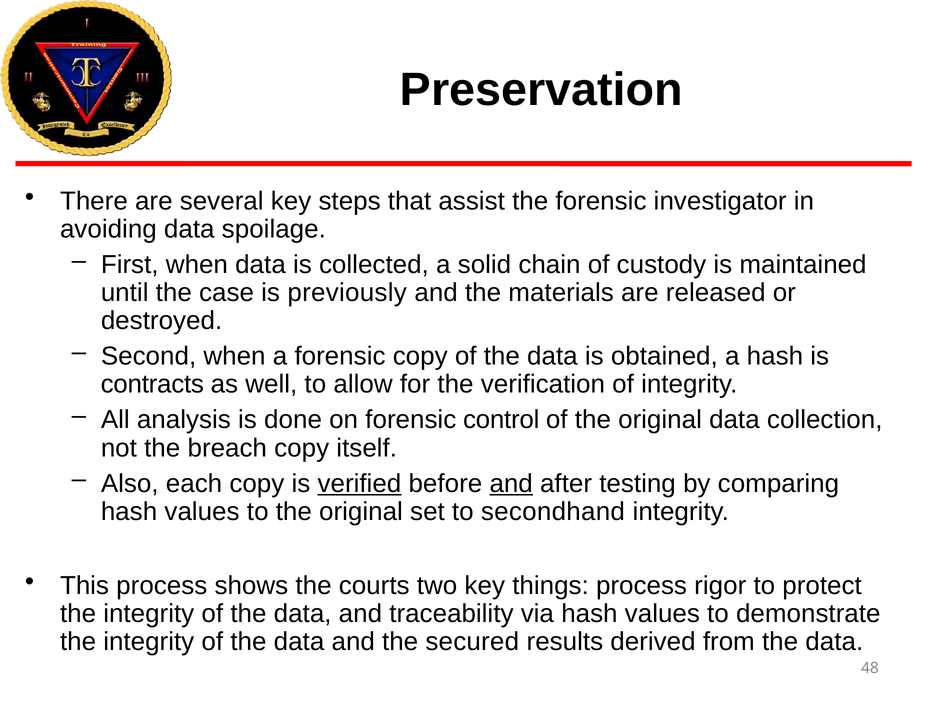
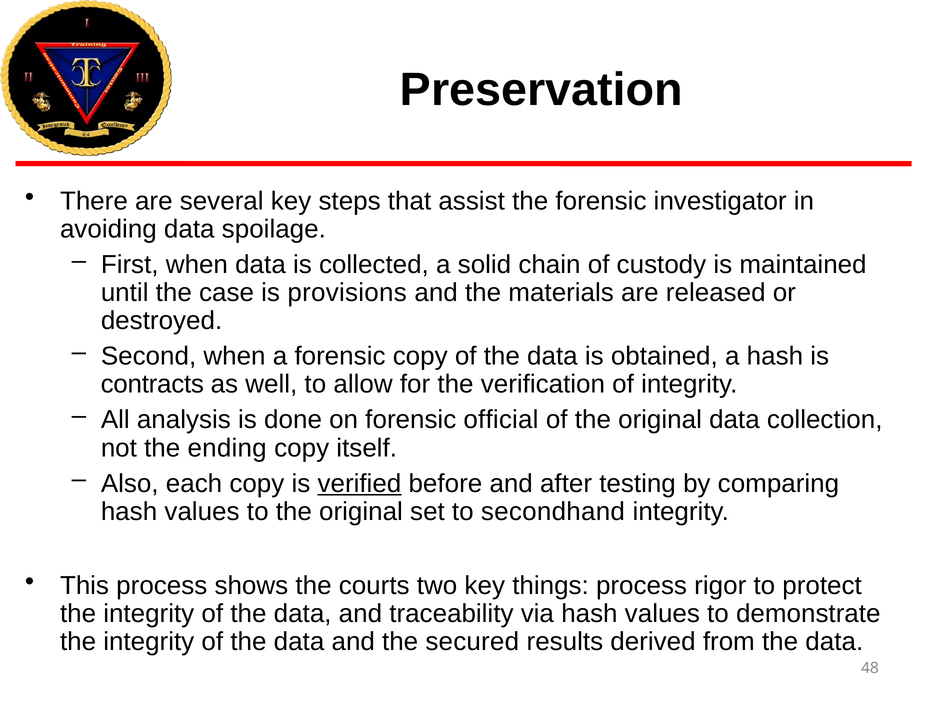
previously: previously -> provisions (347, 293)
control: control -> official (501, 420)
breach: breach -> ending (227, 448)
and underline: present -> none (511, 484)
